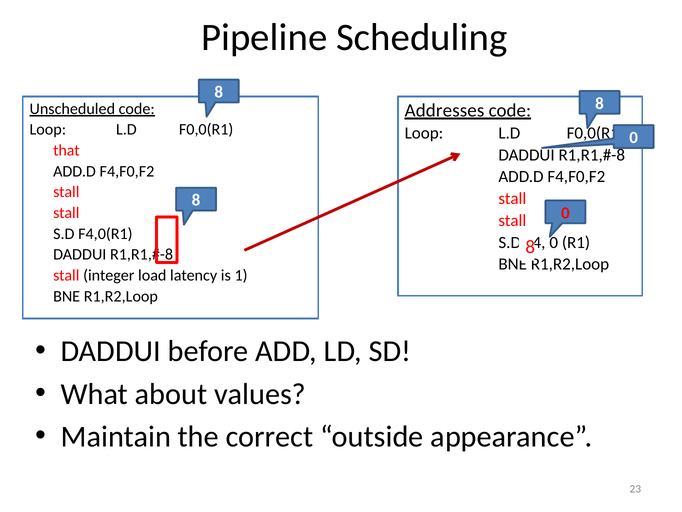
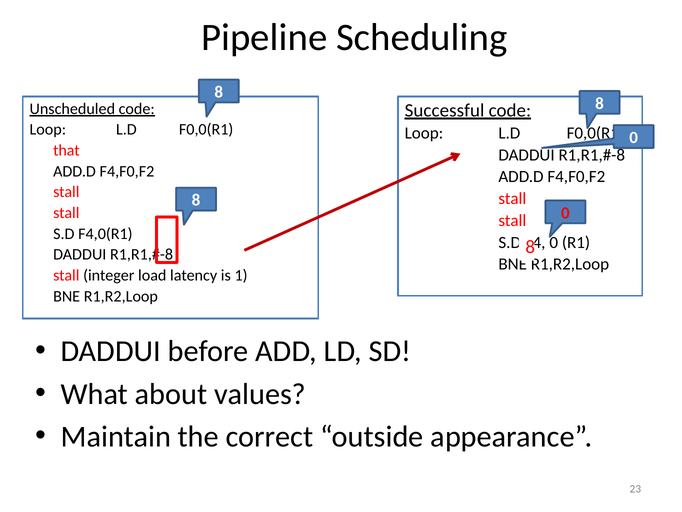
Addresses: Addresses -> Successful (445, 110)
